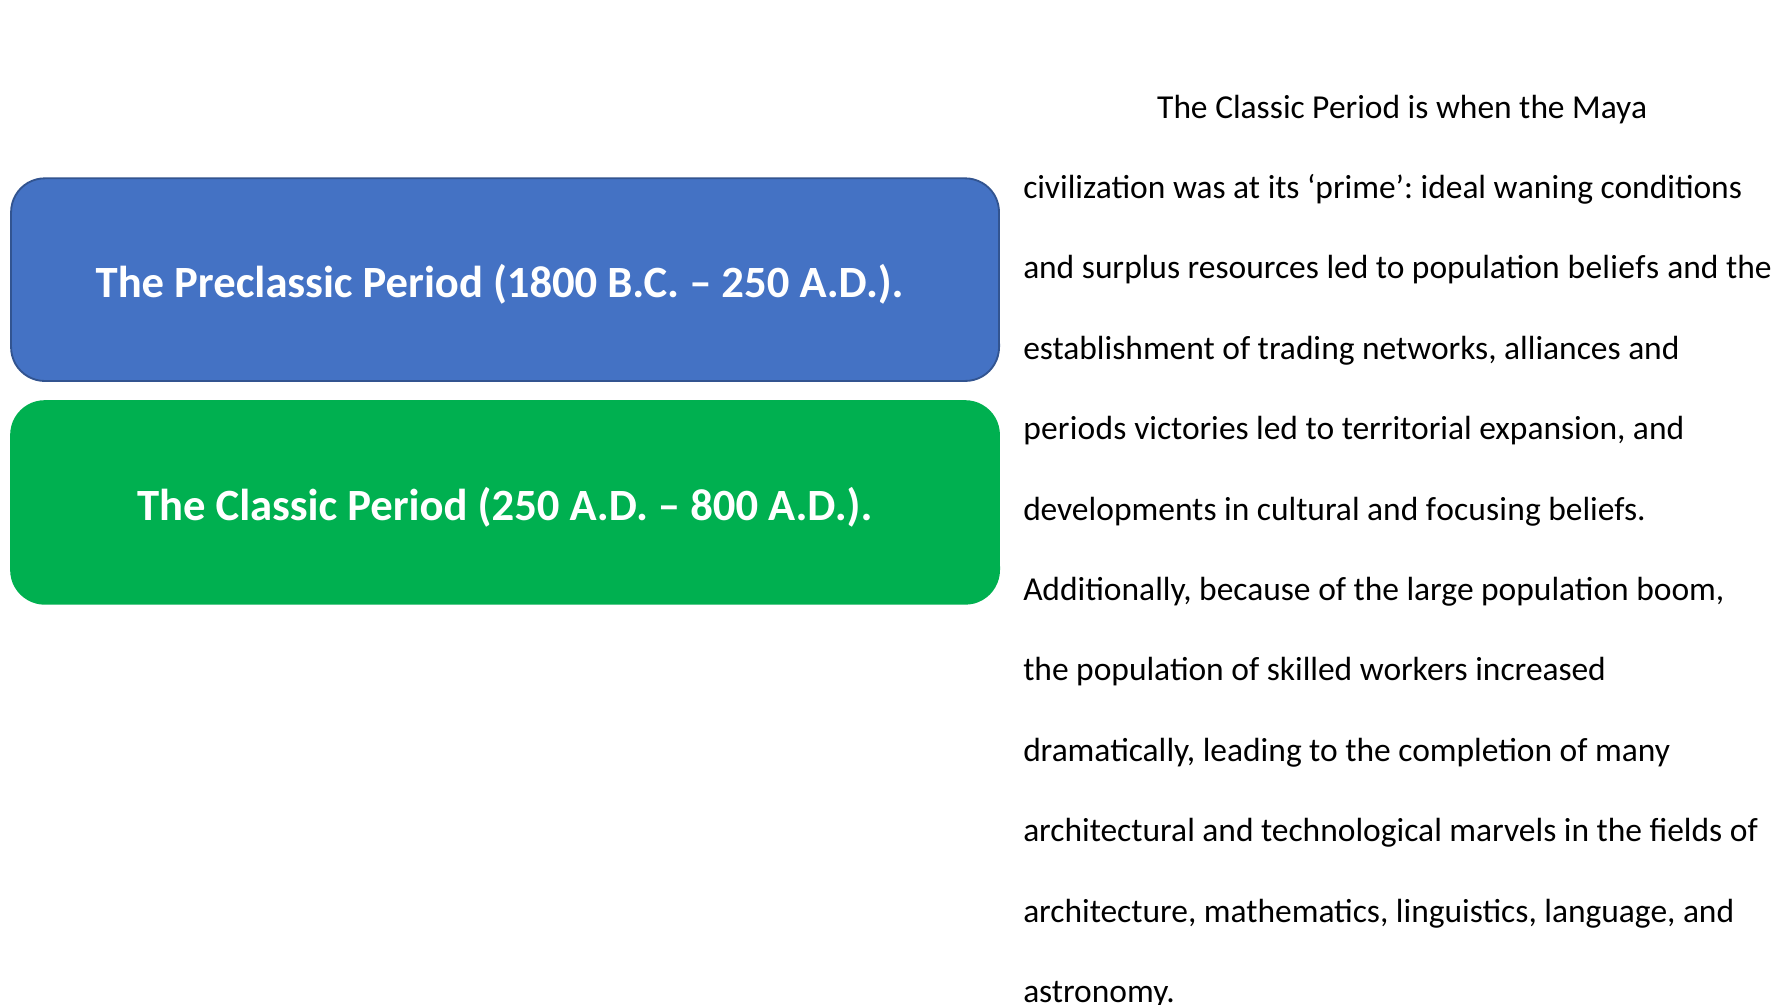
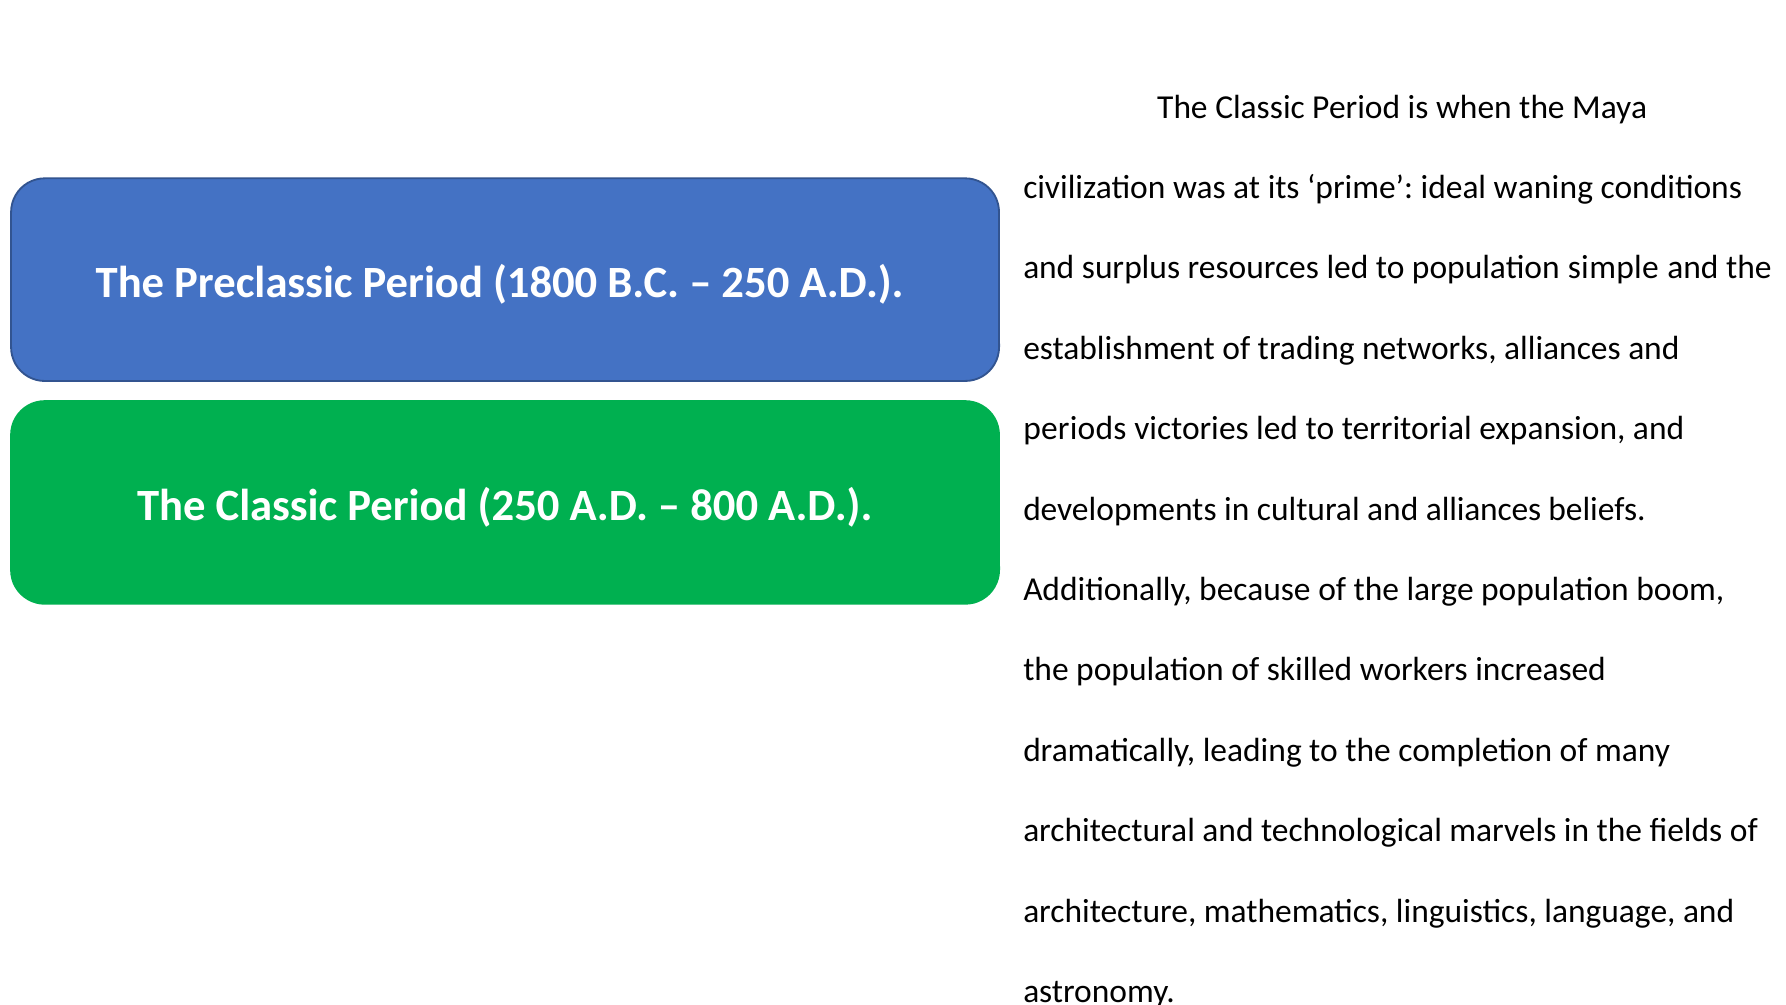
population beliefs: beliefs -> simple (1613, 268)
and focusing: focusing -> alliances (1484, 509)
